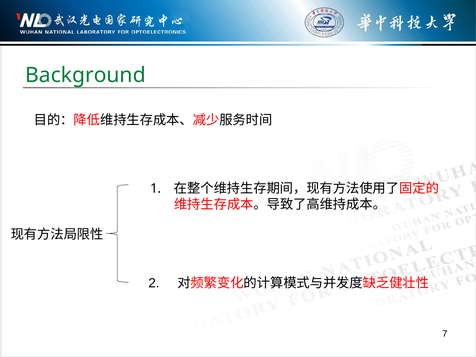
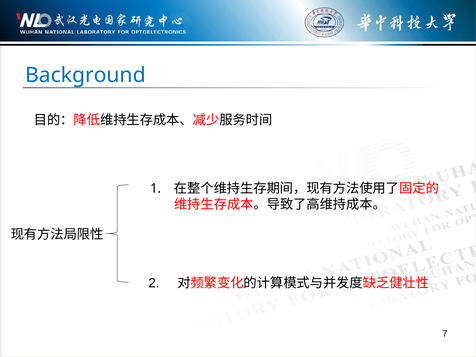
Background colour: green -> blue (85, 75)
